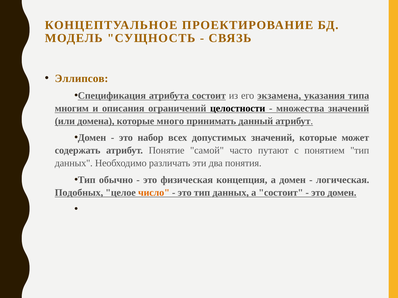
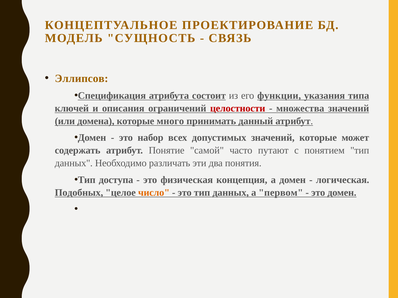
экзамена: экзамена -> функции (279, 96)
многим: многим -> ключей (72, 109)
целостности colour: black -> red (238, 109)
обычно: обычно -> доступа (116, 180)
а состоит: состоит -> первом (281, 193)
